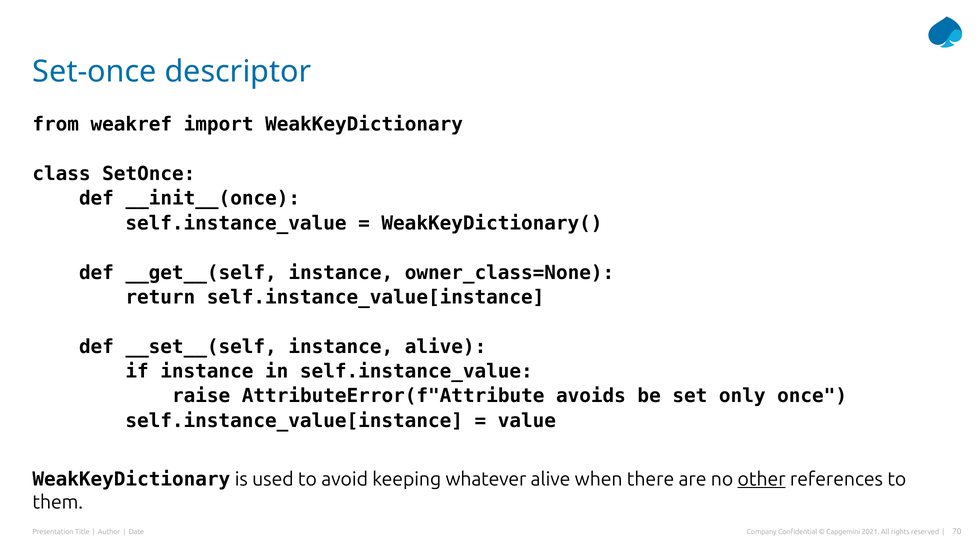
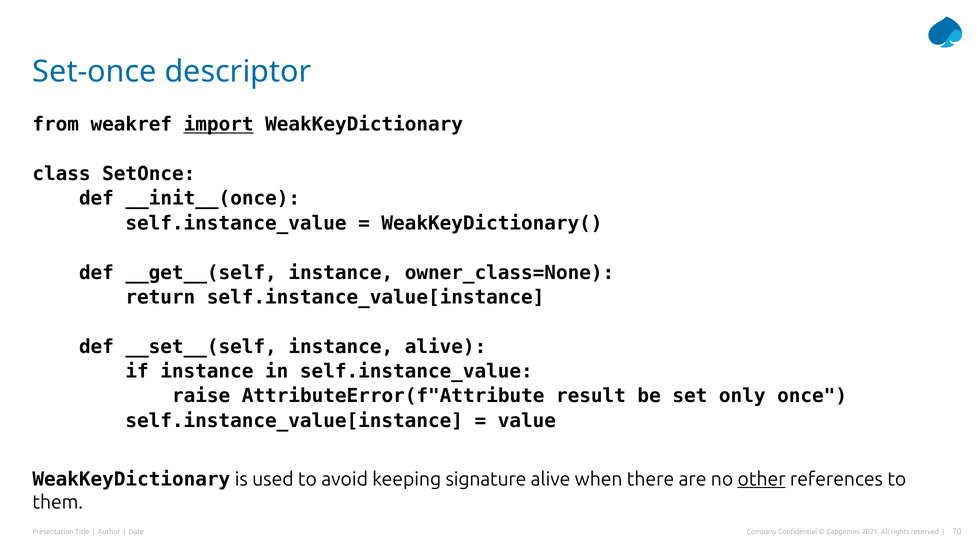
import underline: none -> present (219, 125)
avoids: avoids -> result (591, 397)
whatever: whatever -> signature (486, 480)
